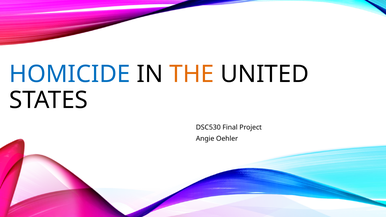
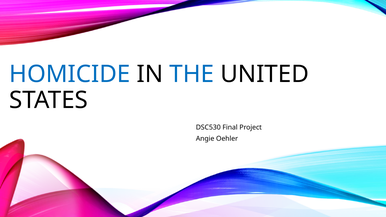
THE colour: orange -> blue (192, 74)
